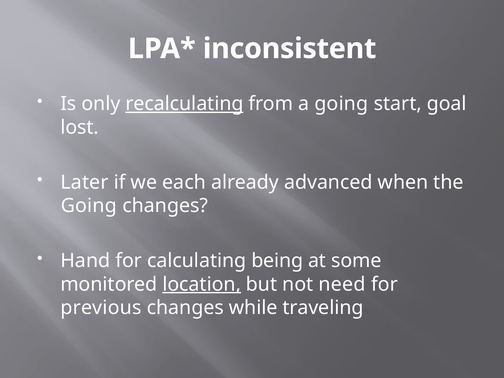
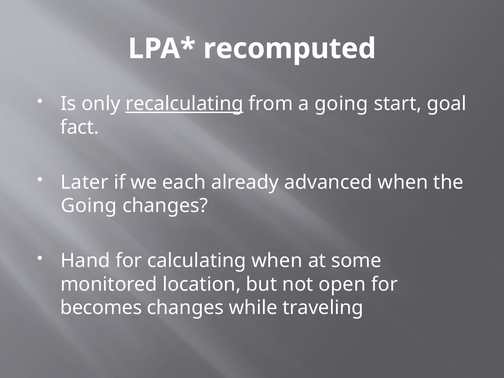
inconsistent: inconsistent -> recomputed (290, 49)
lost: lost -> fact (80, 127)
calculating being: being -> when (277, 261)
location underline: present -> none (202, 284)
need: need -> open (342, 284)
previous: previous -> becomes (101, 308)
